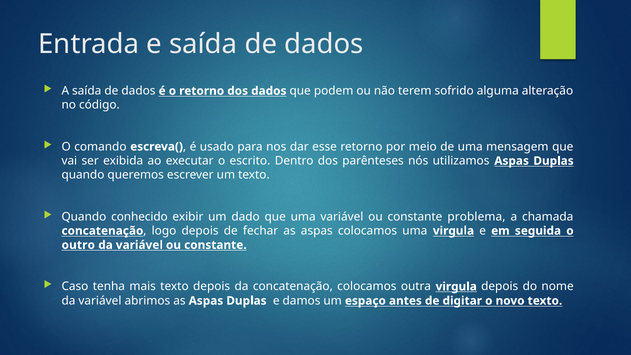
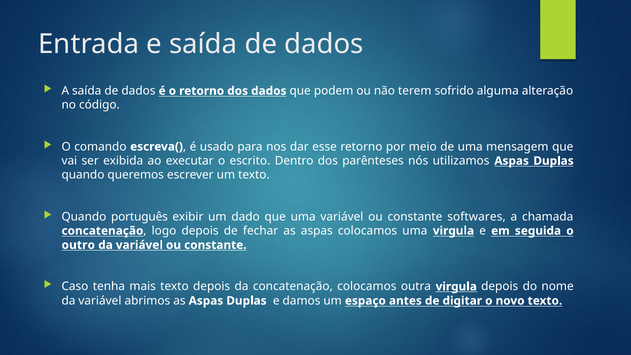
conhecido: conhecido -> português (139, 217)
problema: problema -> softwares (476, 217)
